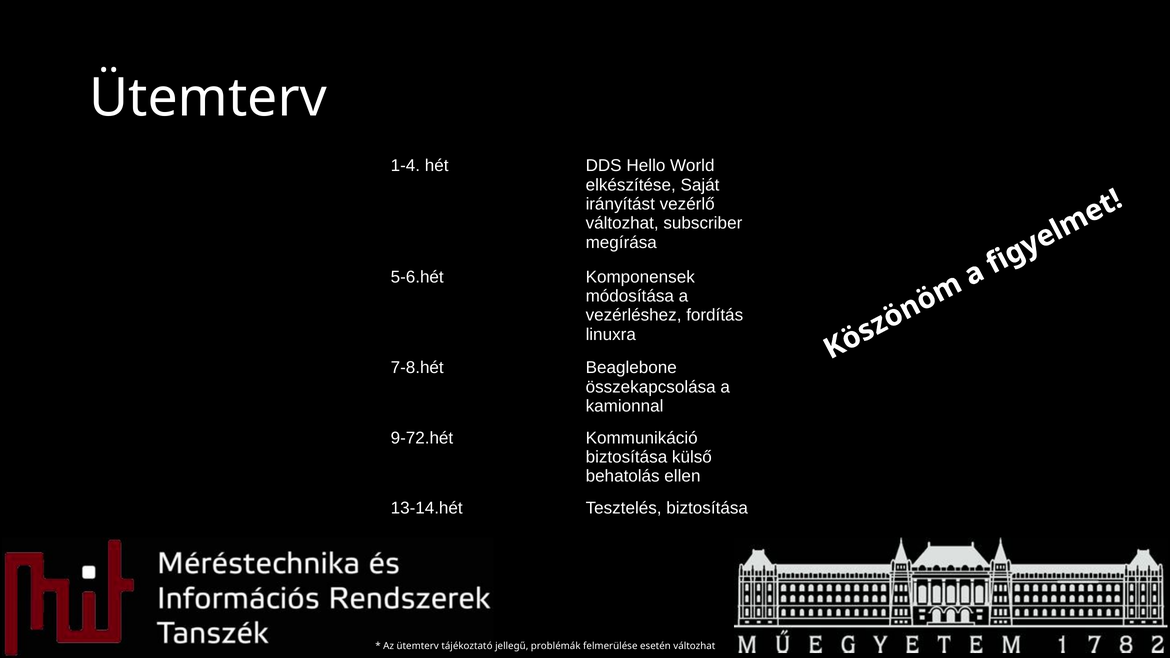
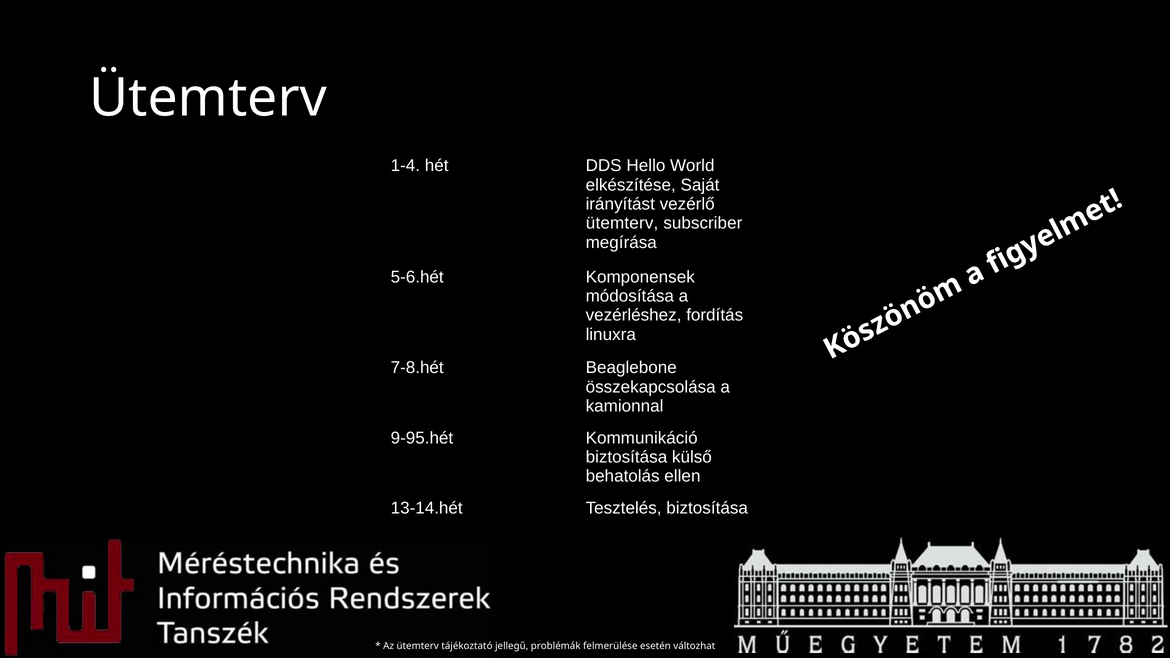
változhat: változhat -> ütemterv (622, 223)
9-72.hét: 9-72.hét -> 9-95.hét (422, 438)
